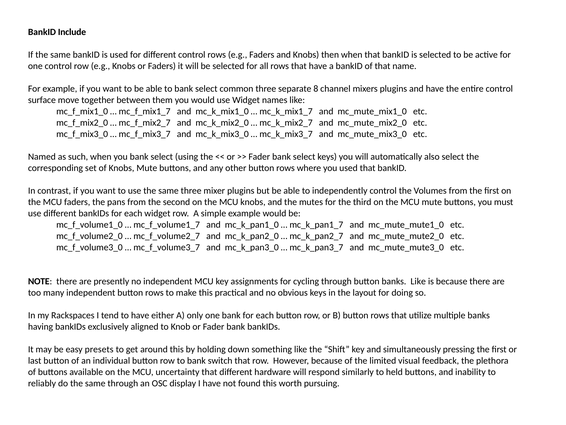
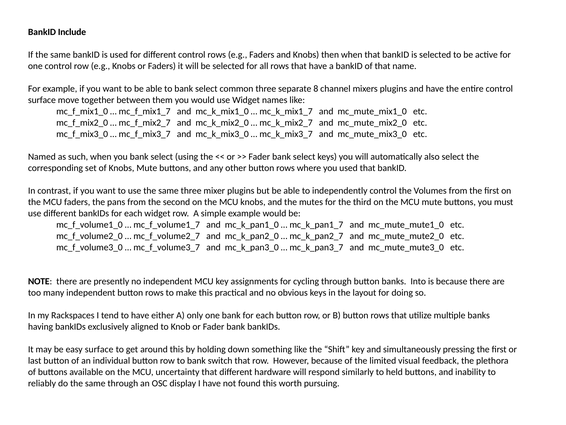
banks Like: Like -> Into (418, 281)
easy presets: presets -> surface (99, 349)
